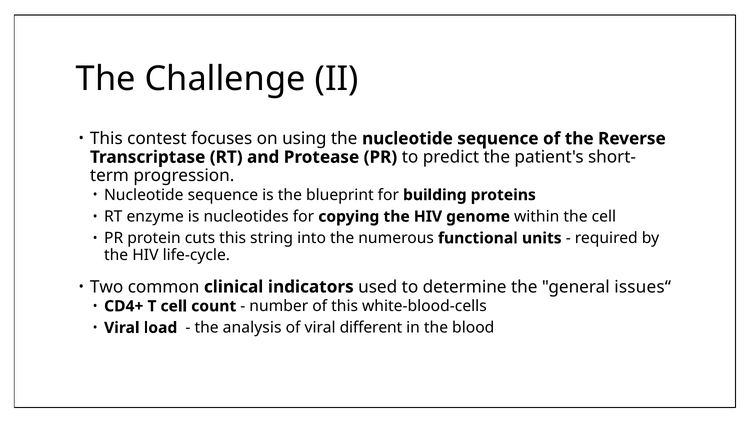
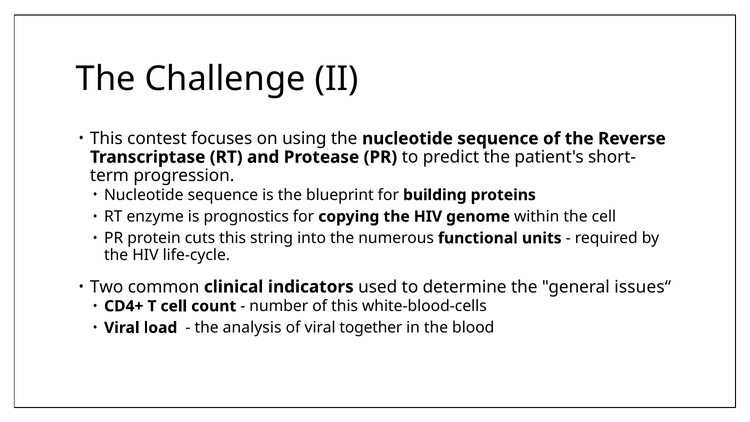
nucleotides: nucleotides -> prognostics (246, 217)
different: different -> together (371, 328)
